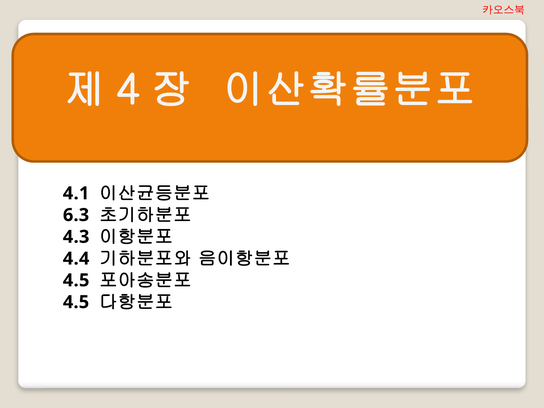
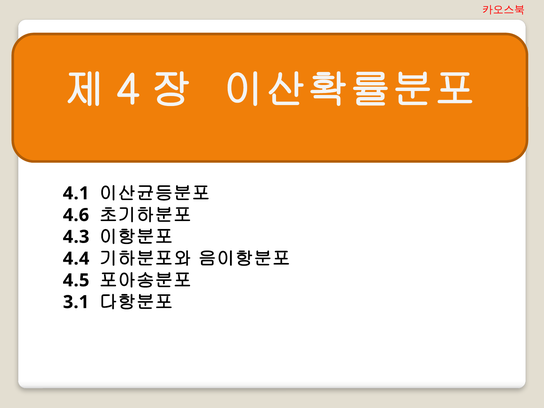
6.3: 6.3 -> 4.6 (76, 215)
4.5: 4.5 -> 3.1 (76, 302)
